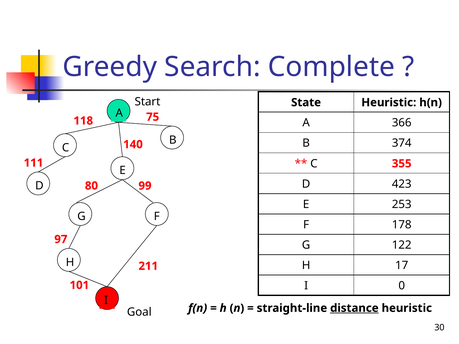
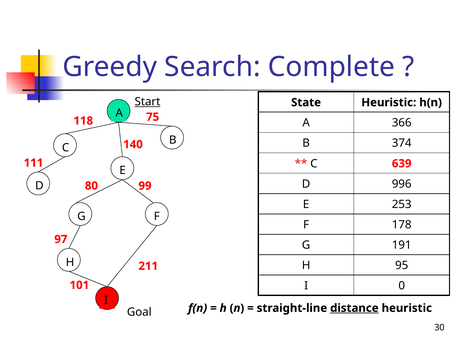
Start underline: none -> present (148, 102)
355: 355 -> 639 (402, 164)
423: 423 -> 996 (402, 184)
122: 122 -> 191 (402, 245)
17: 17 -> 95 (402, 266)
